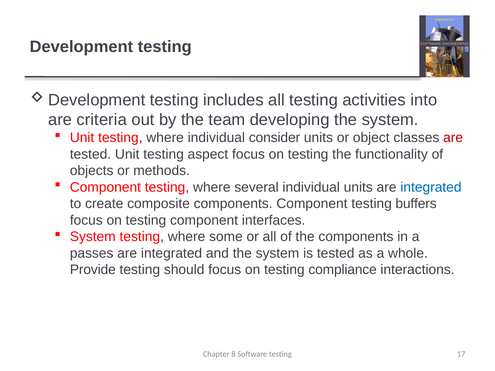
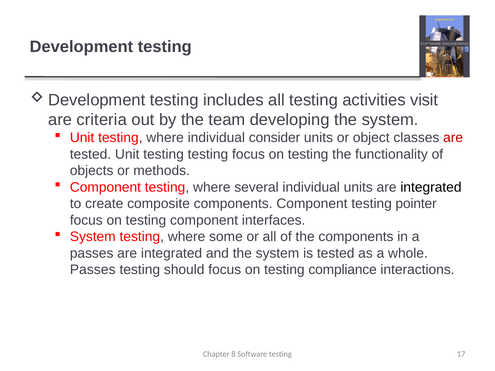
into: into -> visit (424, 100)
testing aspect: aspect -> testing (208, 154)
integrated colour: blue -> black (431, 187)
buffers: buffers -> pointer (416, 204)
Provide: Provide -> Passes (93, 270)
